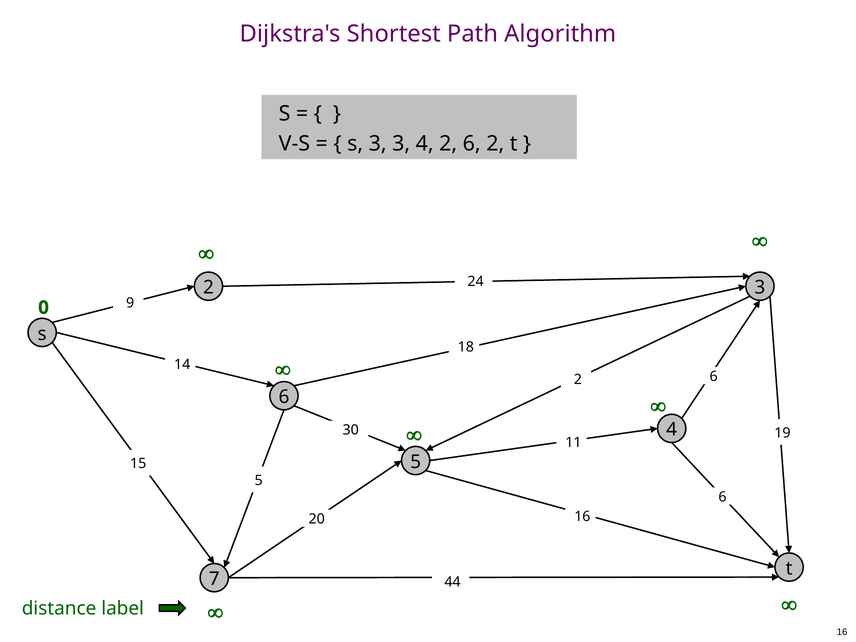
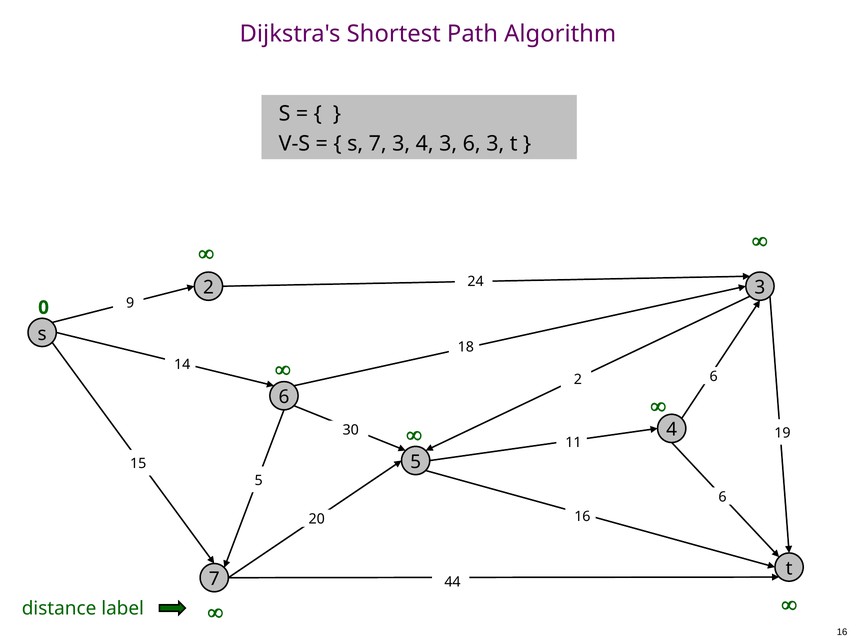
3: 3 -> 7 (378, 144)
4 2: 2 -> 3 (448, 144)
6 2: 2 -> 3 (495, 144)
